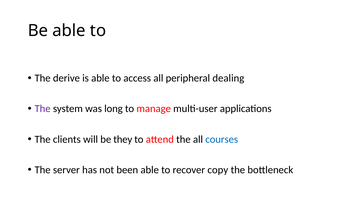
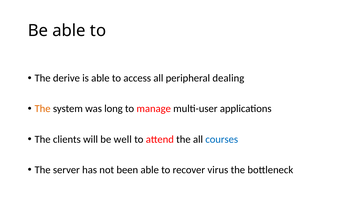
The colour: purple -> orange (43, 109)
they: they -> well (123, 139)
copy: copy -> virus (218, 170)
